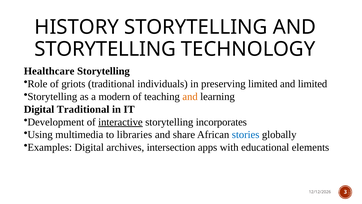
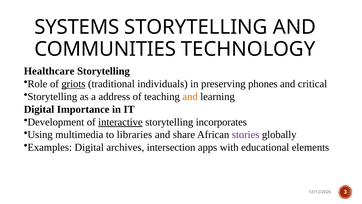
HISTORY: HISTORY -> SYSTEMS (77, 27)
STORYTELLING: STORYTELLING -> COMMUNITIES (105, 49)
griots underline: none -> present (73, 84)
preserving limited: limited -> phones (263, 84)
and limited: limited -> critical (313, 84)
modern: modern -> address (114, 96)
Digital Traditional: Traditional -> Importance (83, 109)
stories colour: blue -> purple (246, 134)
